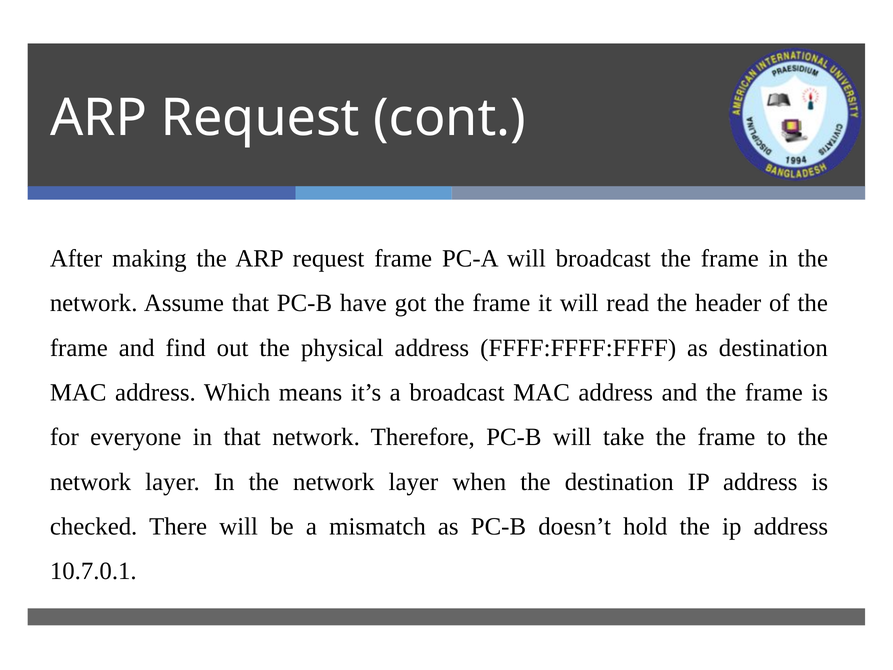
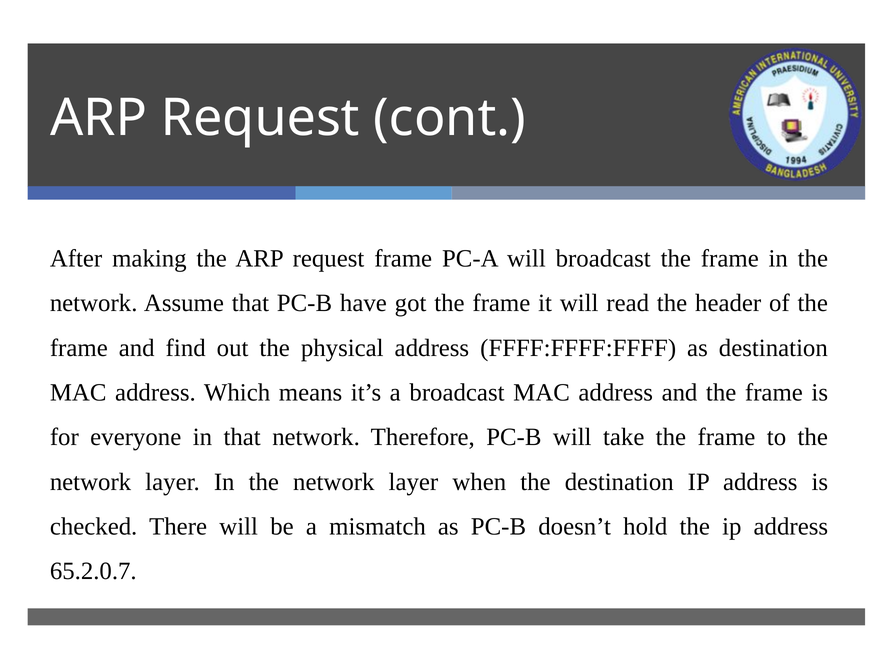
10.7.0.1: 10.7.0.1 -> 65.2.0.7 (93, 571)
